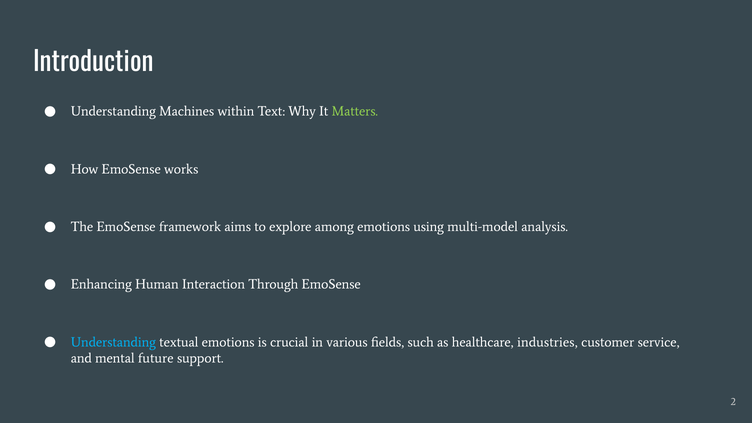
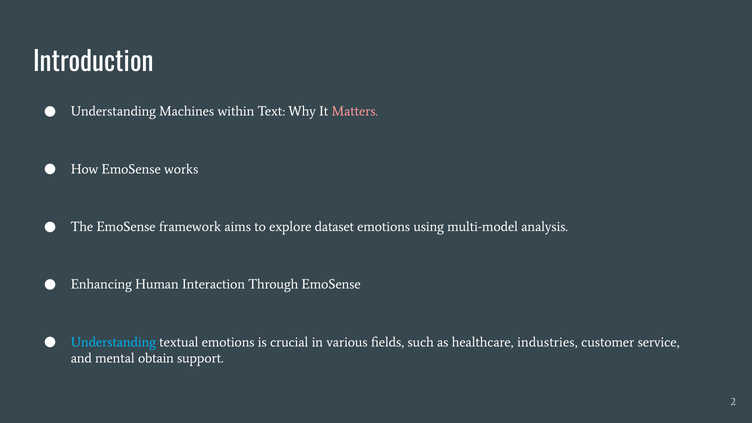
Matters colour: light green -> pink (355, 111)
among: among -> dataset (334, 227)
future: future -> obtain (156, 358)
